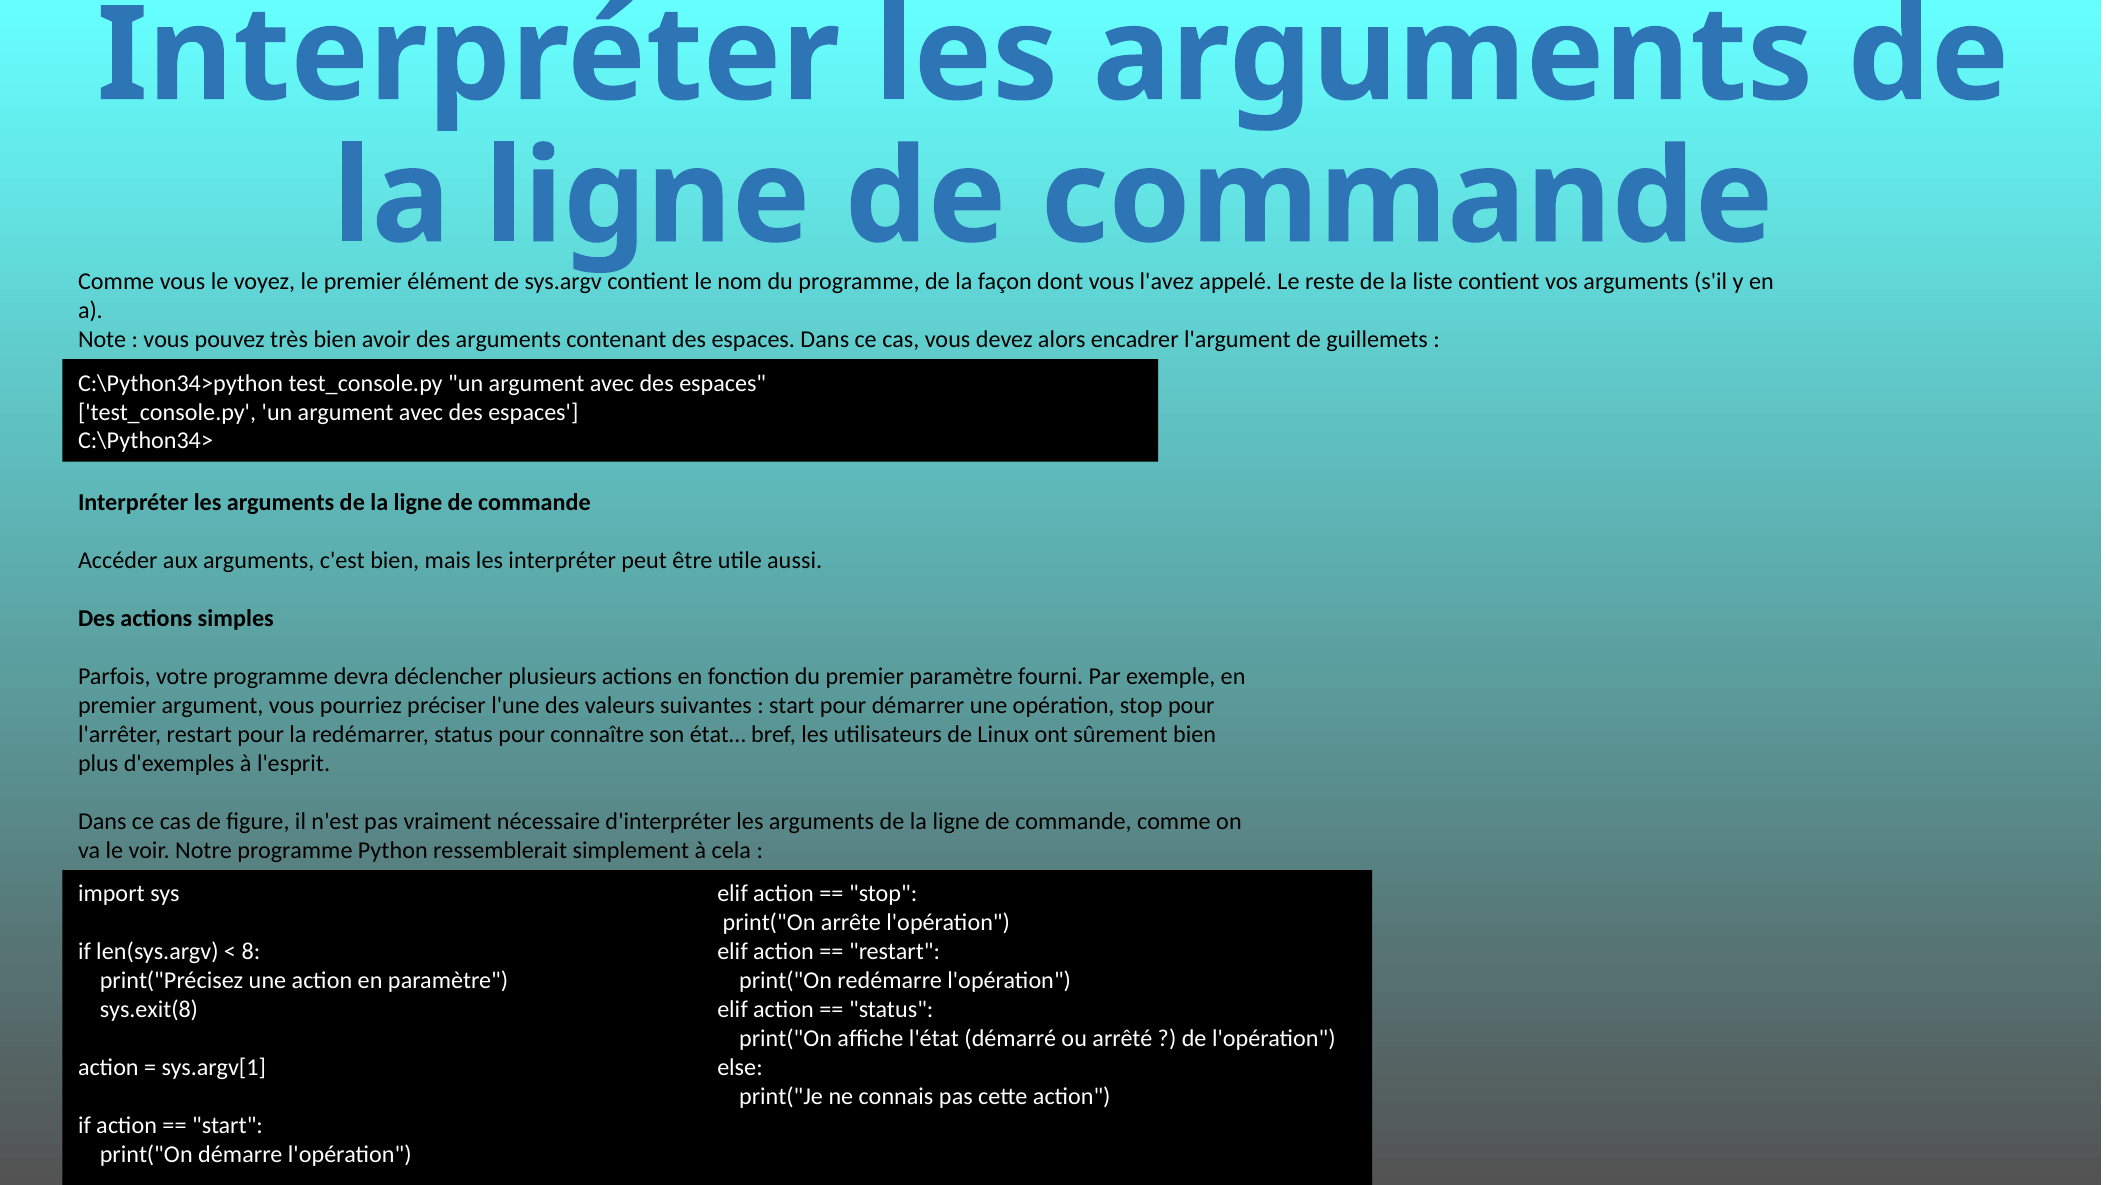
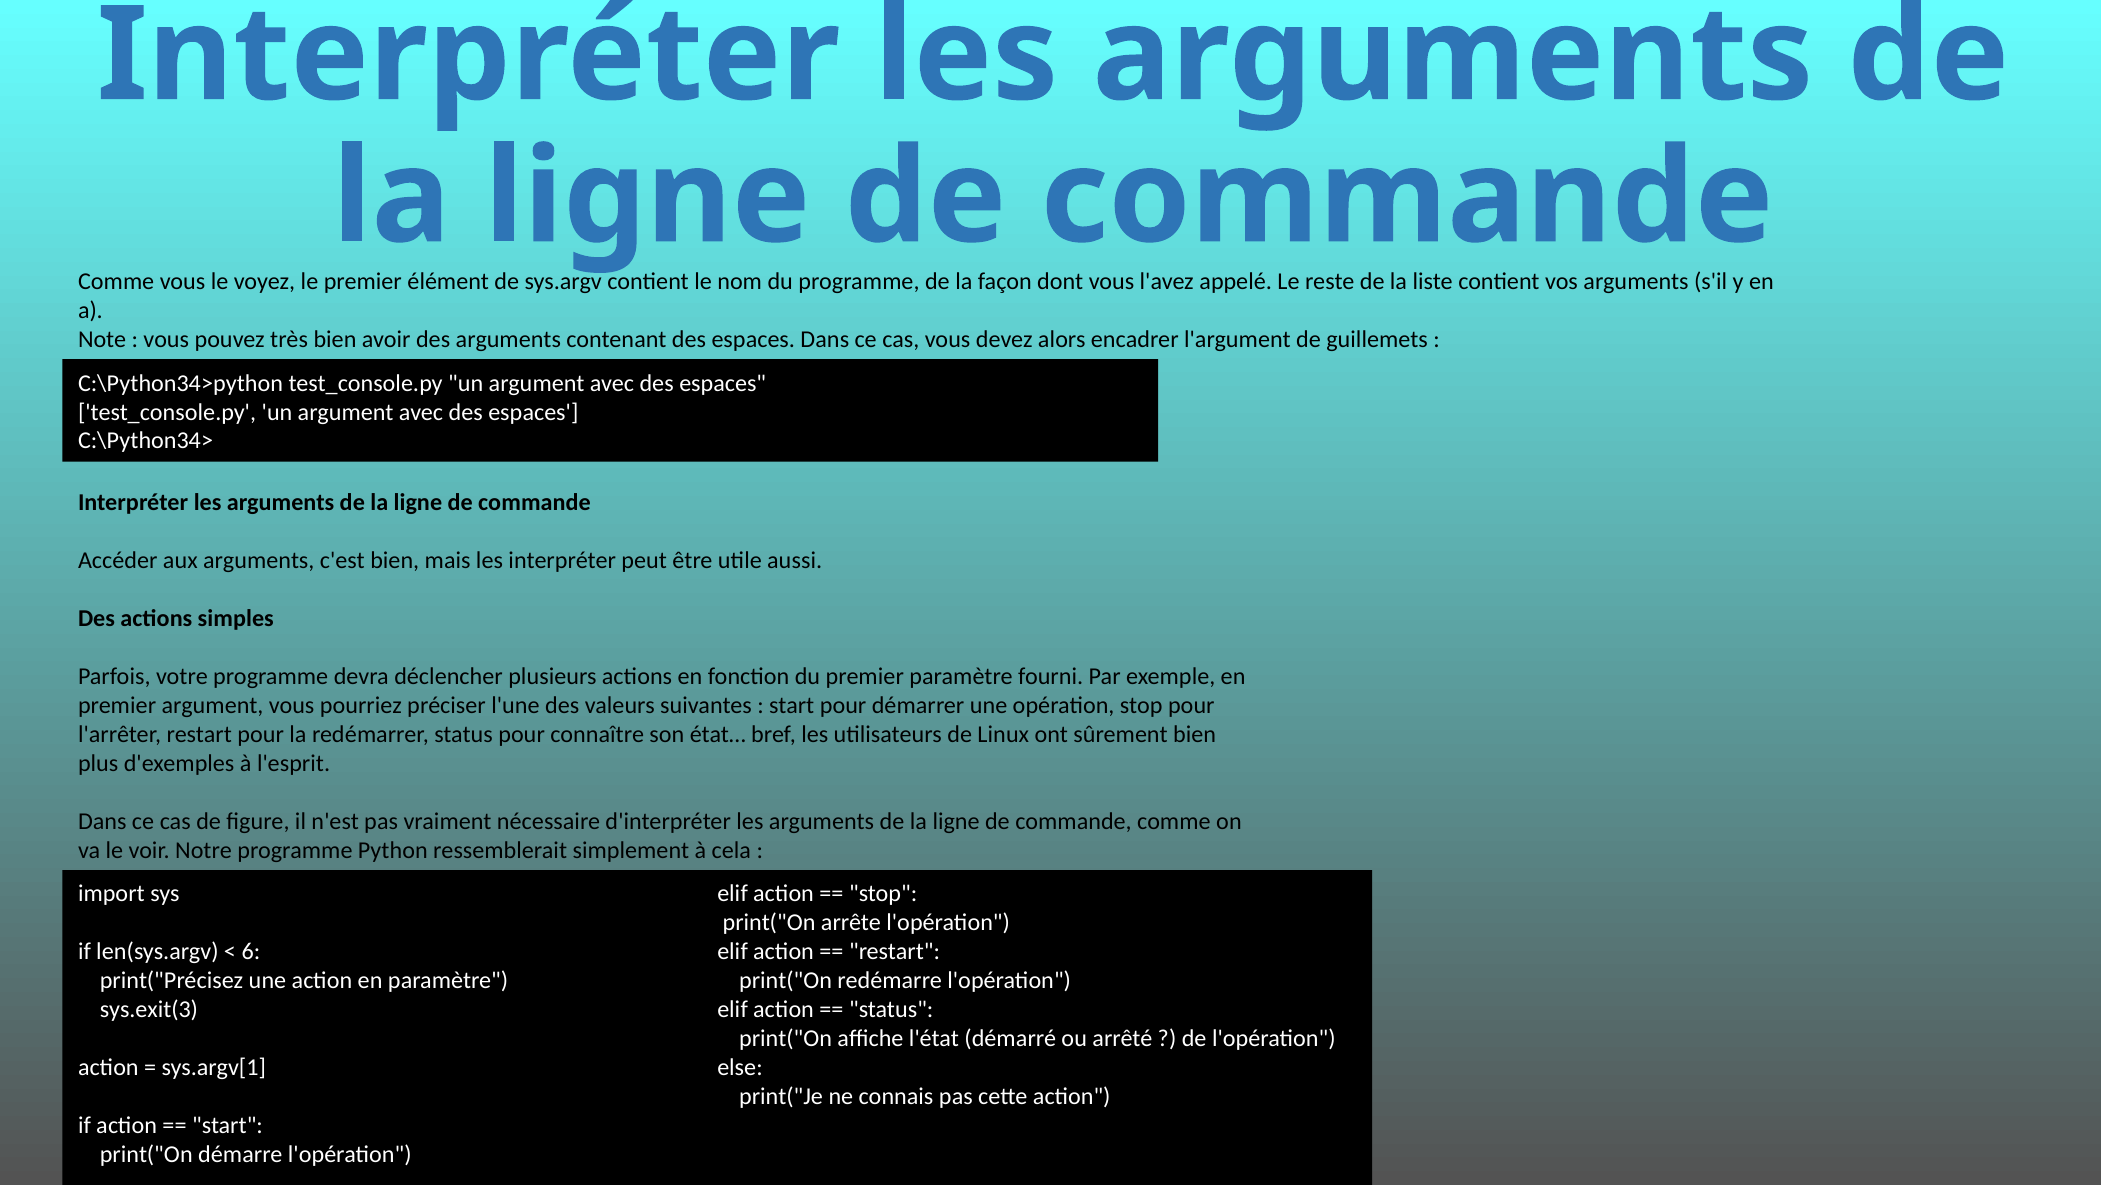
8: 8 -> 6 (251, 952)
sys.exit(8: sys.exit(8 -> sys.exit(3 (149, 1010)
